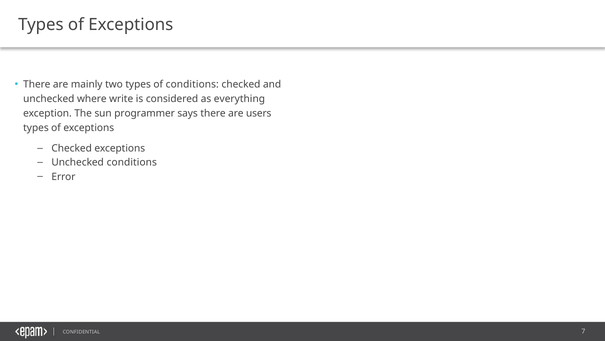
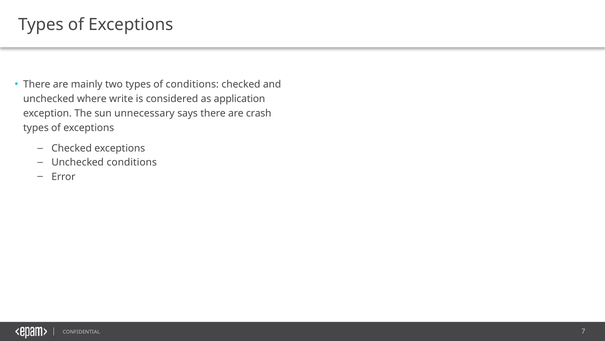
everything: everything -> application (239, 99)
programmer: programmer -> unnecessary (144, 113)
users: users -> crash (259, 113)
